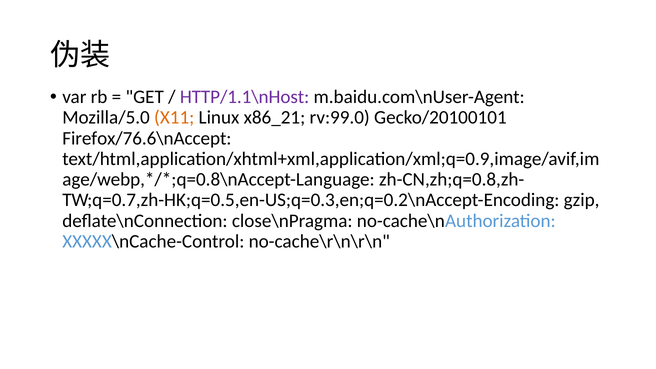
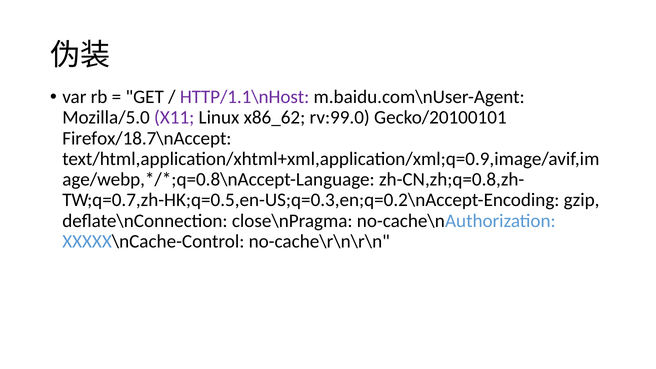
X11 colour: orange -> purple (174, 118)
x86_21: x86_21 -> x86_62 (274, 118)
Firefox/76.6\nAccept: Firefox/76.6\nAccept -> Firefox/18.7\nAccept (147, 138)
